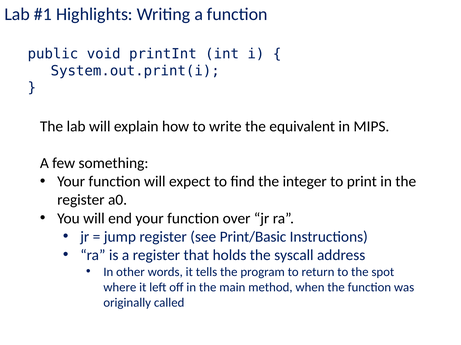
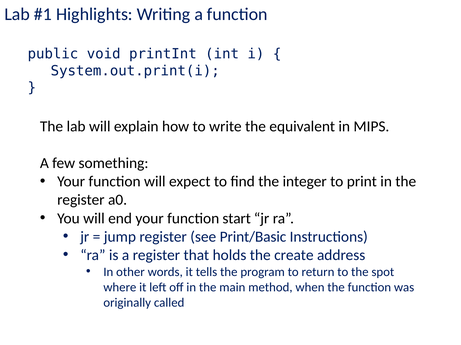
over: over -> start (237, 219)
syscall: syscall -> create (294, 256)
